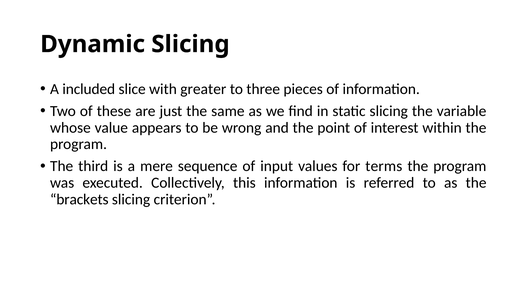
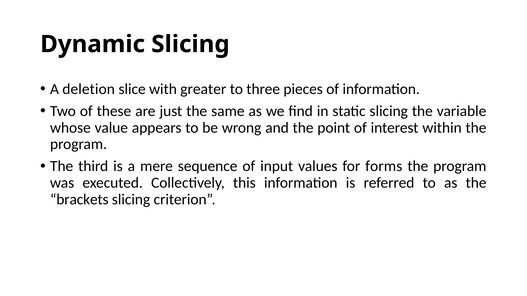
included: included -> deletion (89, 89)
terms: terms -> forms (384, 167)
